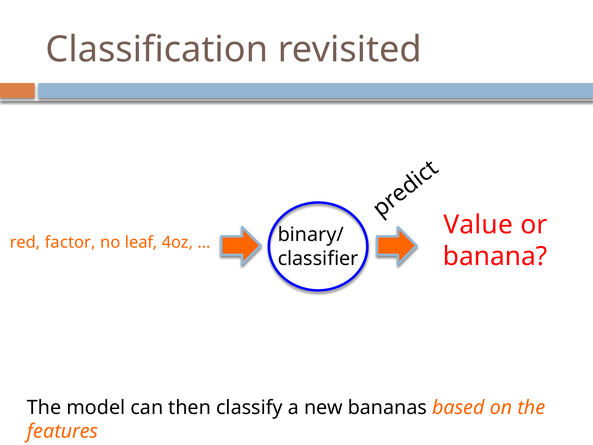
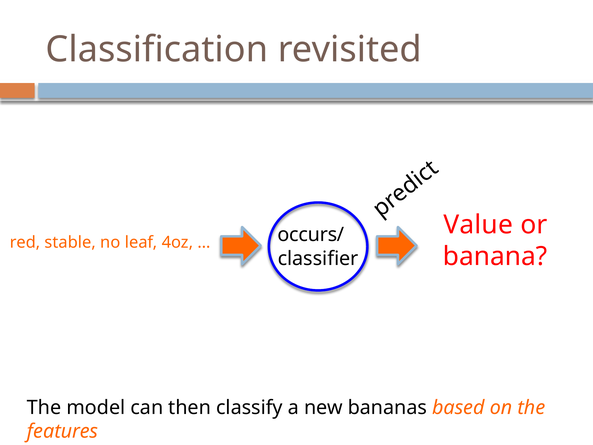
factor: factor -> stable (70, 242)
binary/: binary/ -> occurs/ (311, 235)
